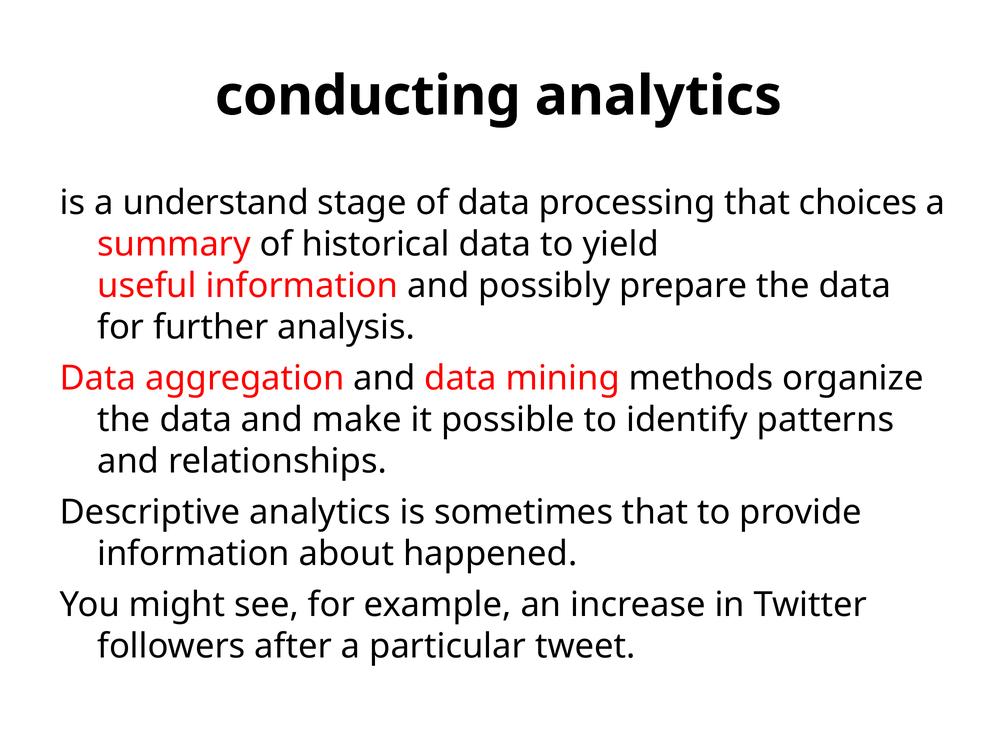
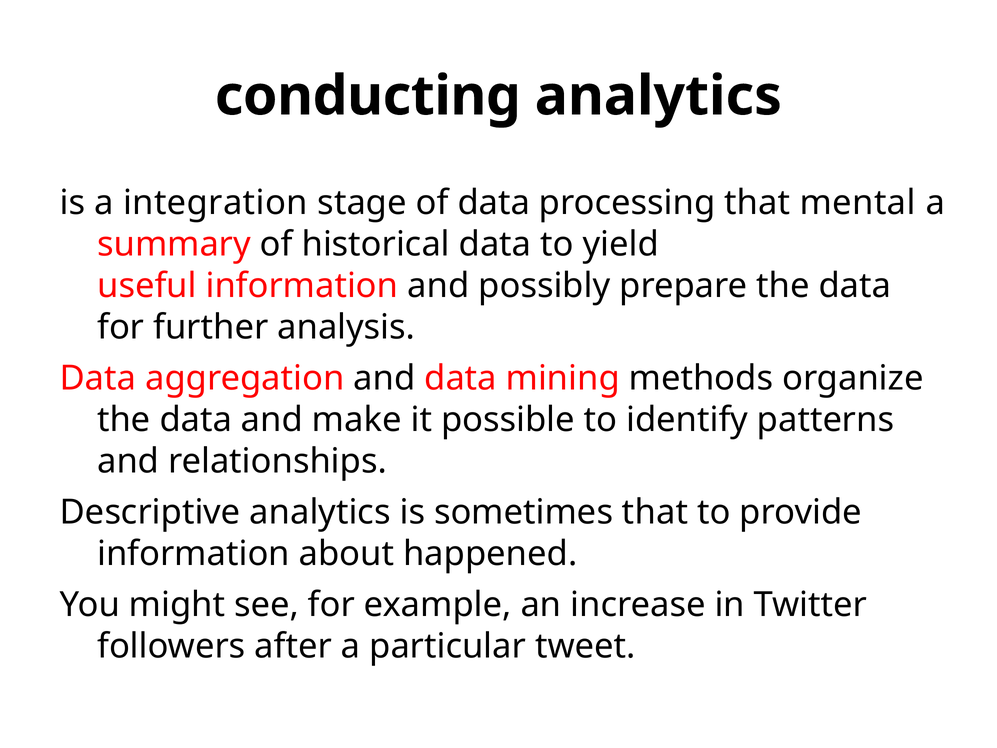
understand: understand -> integration (215, 203)
choices: choices -> mental (858, 203)
